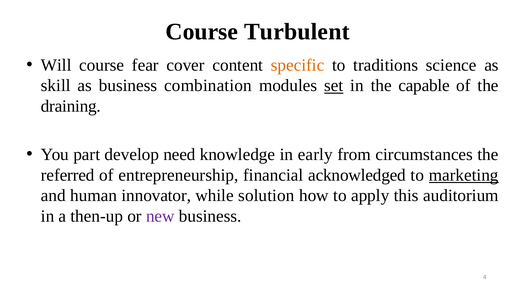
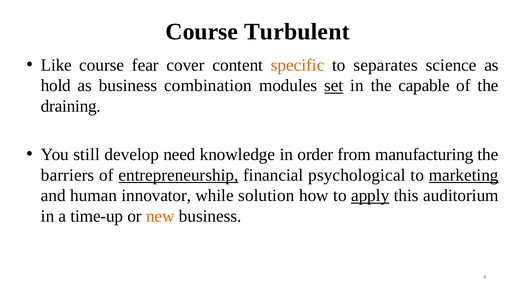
Will: Will -> Like (56, 65)
traditions: traditions -> separates (386, 65)
skill: skill -> hold (56, 86)
part: part -> still (87, 155)
early: early -> order (315, 155)
circumstances: circumstances -> manufacturing (424, 155)
referred: referred -> barriers (68, 175)
entrepreneurship underline: none -> present (178, 175)
acknowledged: acknowledged -> psychological (357, 175)
apply underline: none -> present (370, 196)
then-up: then-up -> time-up (97, 216)
new colour: purple -> orange (160, 216)
